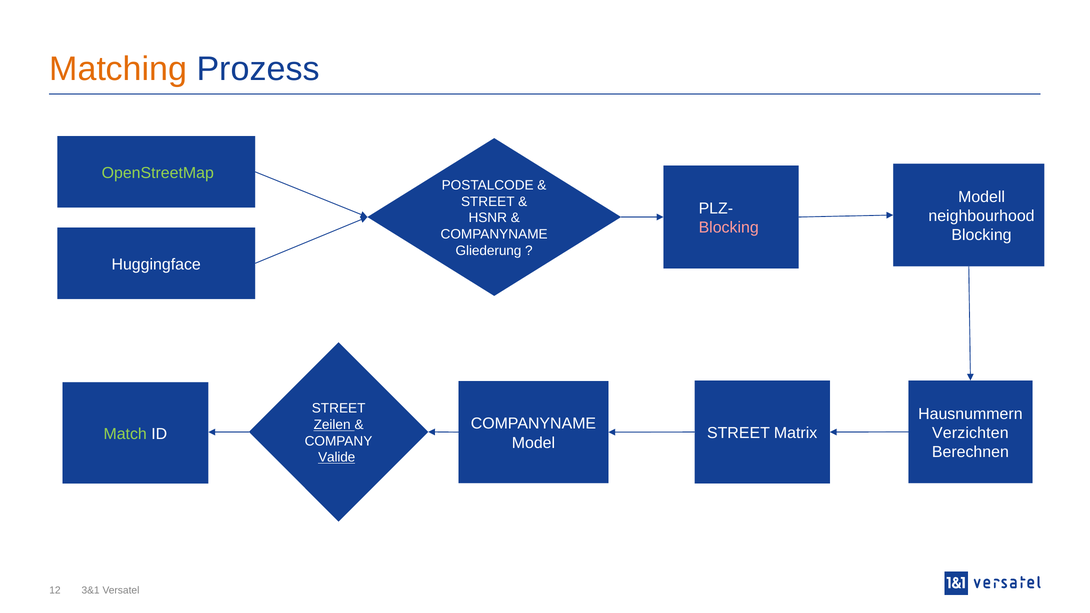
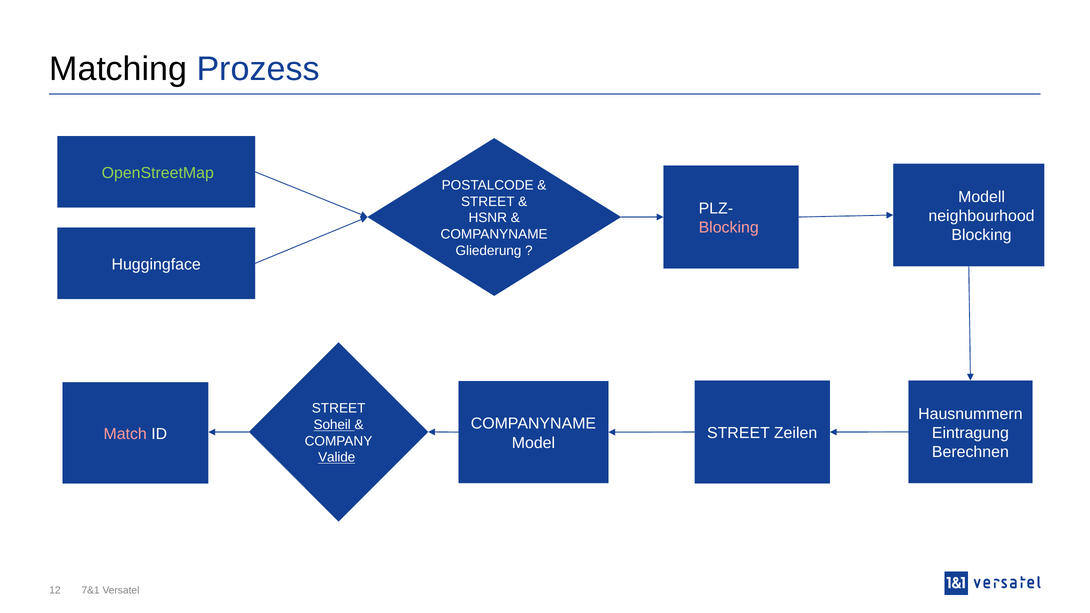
Matching colour: orange -> black (118, 69)
Zeilen: Zeilen -> Soheil (332, 425)
Verzichten: Verzichten -> Eintragung (970, 433)
Matrix: Matrix -> Zeilen (796, 433)
Match colour: light green -> pink (125, 434)
3&1: 3&1 -> 7&1 (91, 591)
